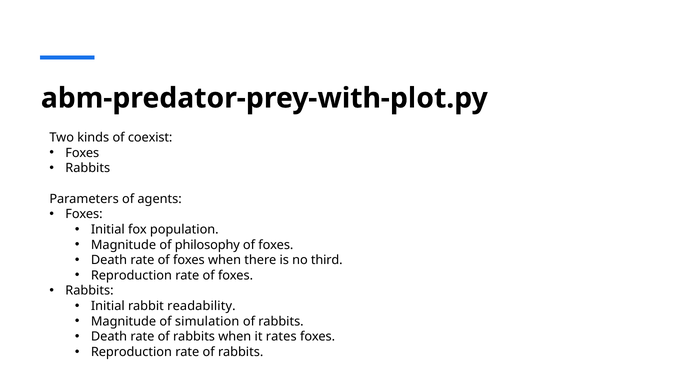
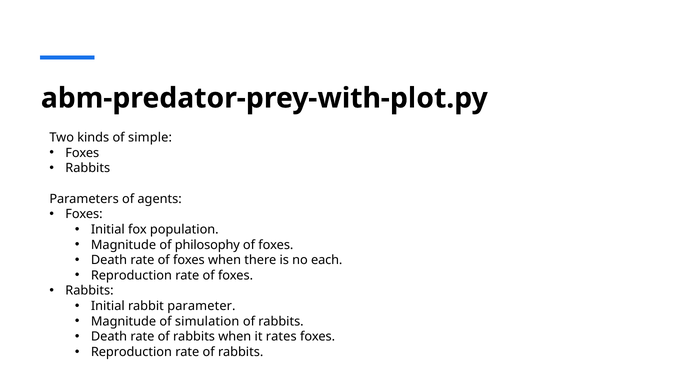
coexist: coexist -> simple (150, 138)
third: third -> each (327, 260)
readability: readability -> parameter (201, 306)
